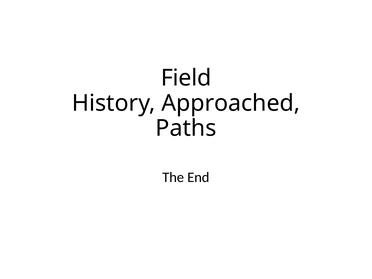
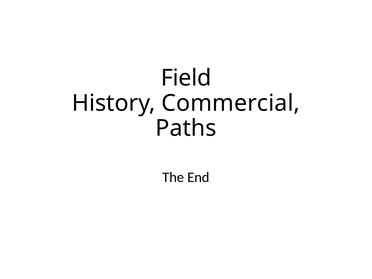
Approached: Approached -> Commercial (231, 103)
